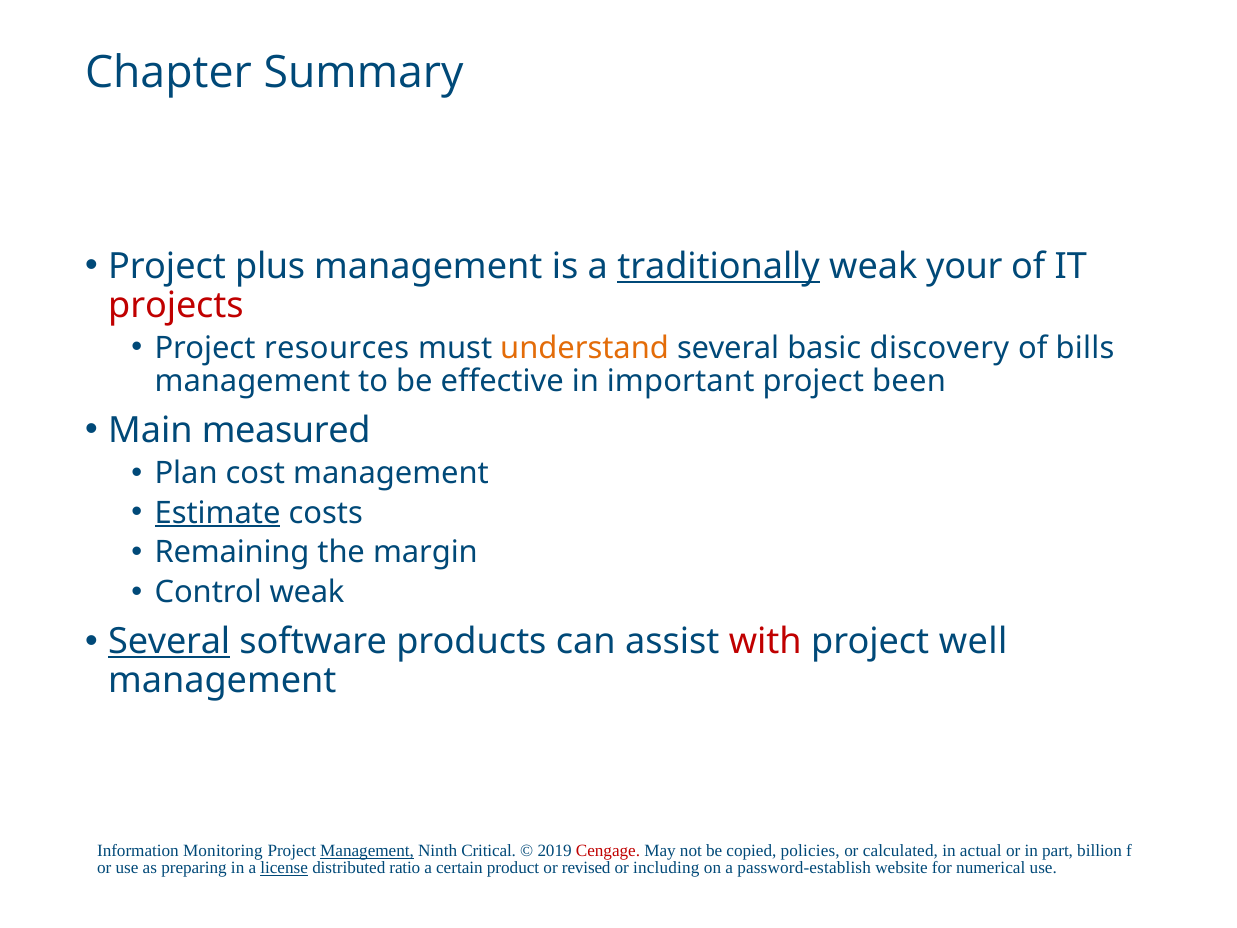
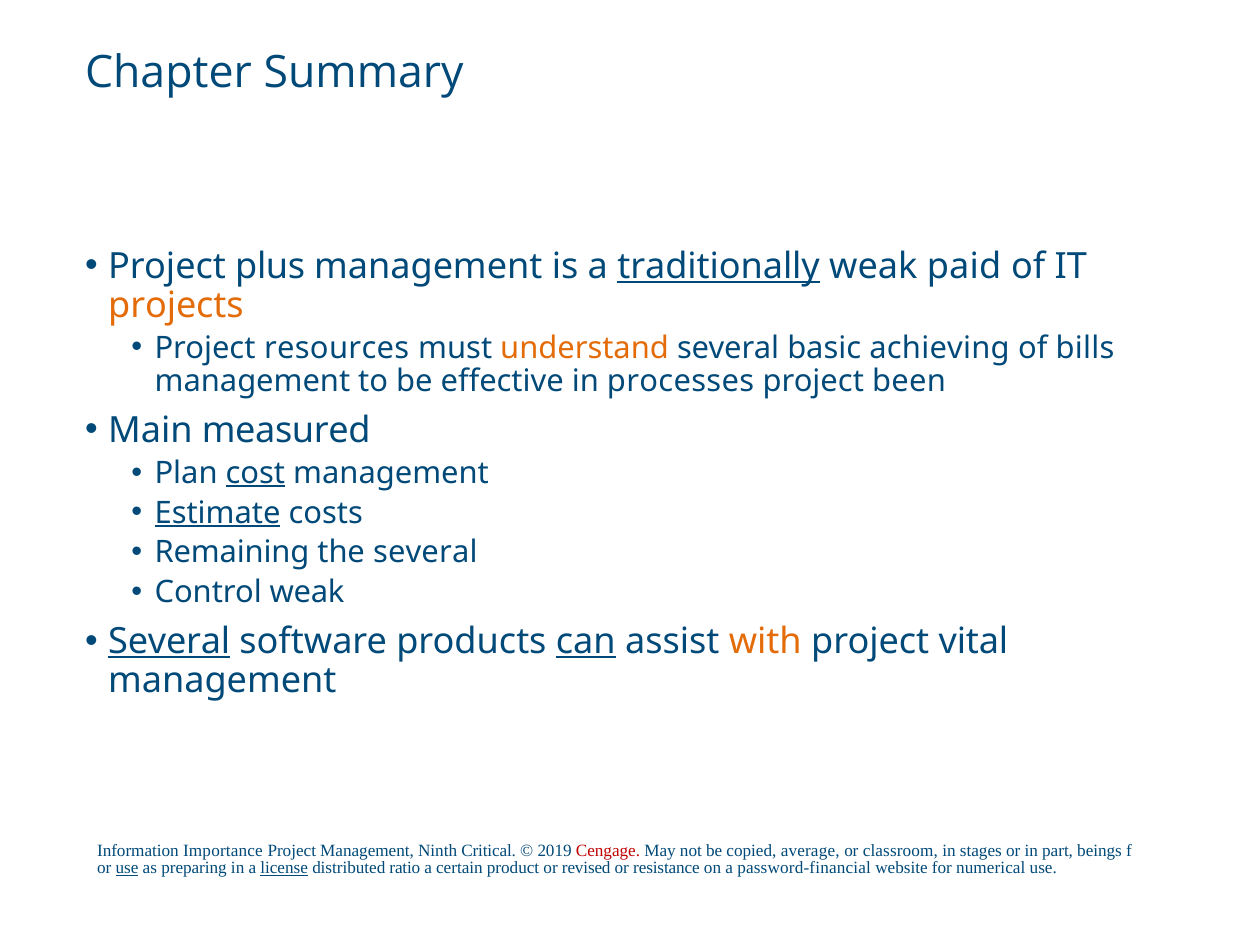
your: your -> paid (964, 266)
projects colour: red -> orange (176, 305)
discovery: discovery -> achieving (940, 348)
important: important -> processes (681, 381)
cost underline: none -> present (255, 473)
the margin: margin -> several (425, 553)
can underline: none -> present (586, 642)
with colour: red -> orange (765, 642)
well: well -> vital (973, 642)
Monitoring: Monitoring -> Importance (223, 850)
Management underline: present -> none (367, 850)
policies: policies -> average (810, 850)
calculated: calculated -> classroom (900, 850)
actual: actual -> stages (981, 850)
billion: billion -> beings (1100, 850)
use underline: none -> present (127, 868)
including: including -> resistance (666, 868)
password-establish: password-establish -> password-financial (804, 868)
